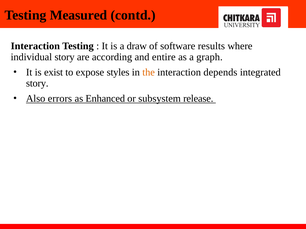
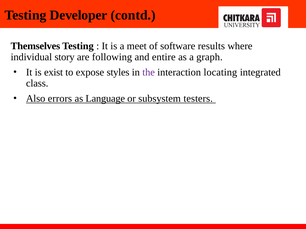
Measured: Measured -> Developer (79, 15)
Interaction: Interaction -> Themselves (35, 46)
draw: draw -> meet (137, 46)
according: according -> following (112, 57)
the colour: orange -> purple (149, 73)
depends: depends -> locating (220, 73)
story: story -> class (37, 84)
Enhanced: Enhanced -> Language (105, 99)
release: release -> testers (198, 99)
